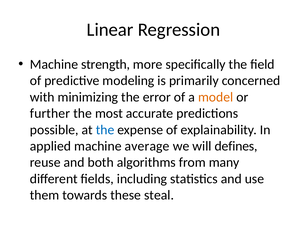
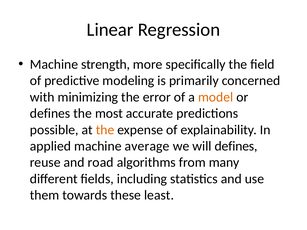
further: further -> defines (50, 114)
the colour: blue -> orange (105, 130)
both: both -> road (101, 163)
steal: steal -> least (159, 195)
